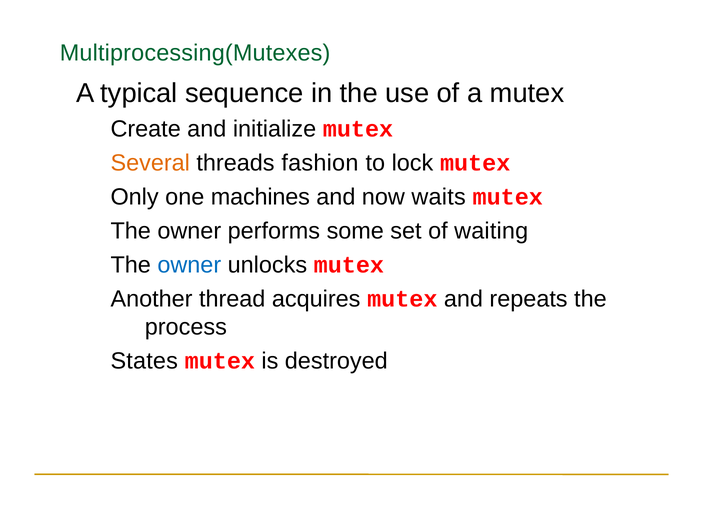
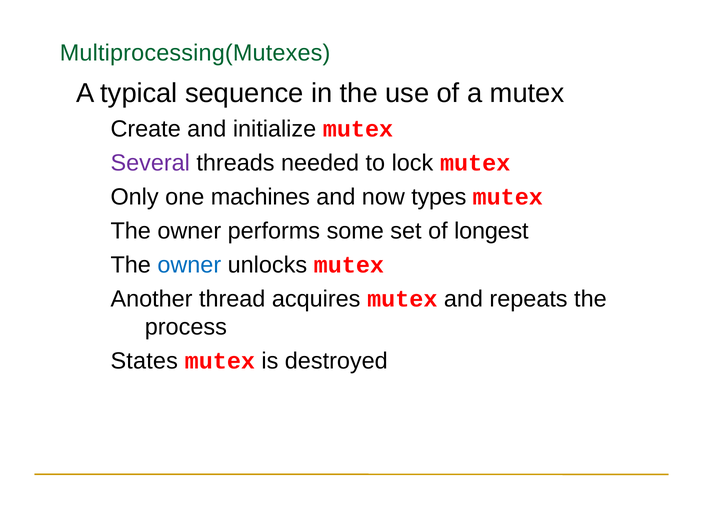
Several colour: orange -> purple (150, 163)
fashion: fashion -> needed (320, 163)
waits: waits -> types (439, 197)
waiting: waiting -> longest (491, 231)
